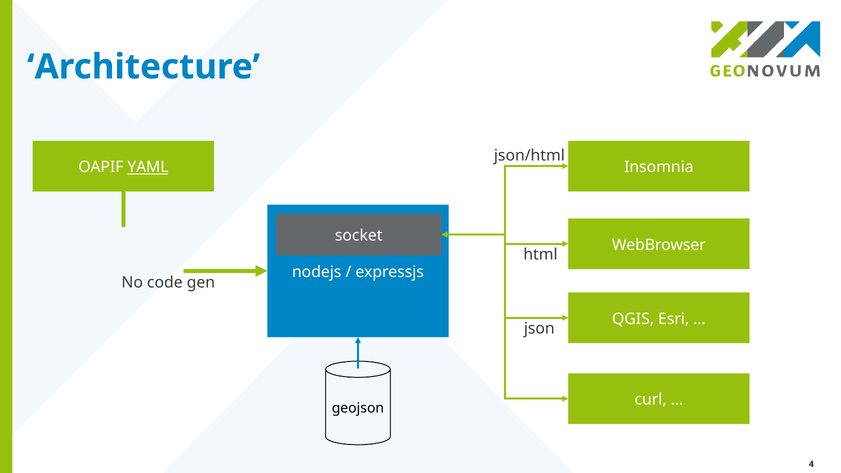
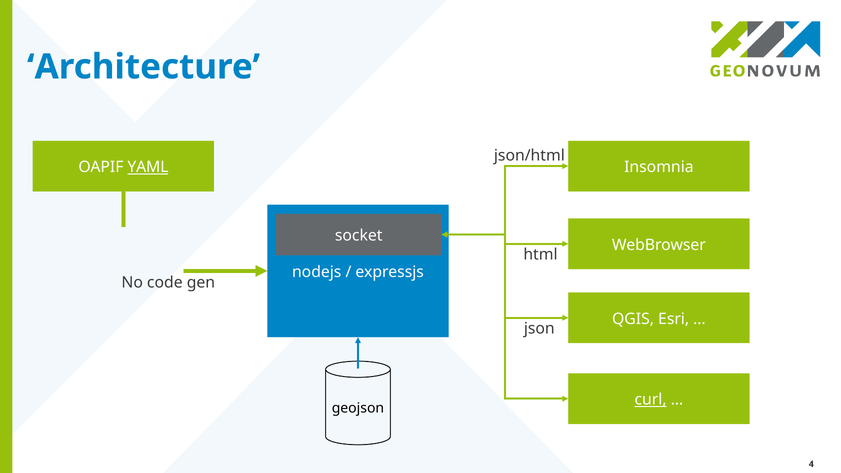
curl underline: none -> present (651, 400)
